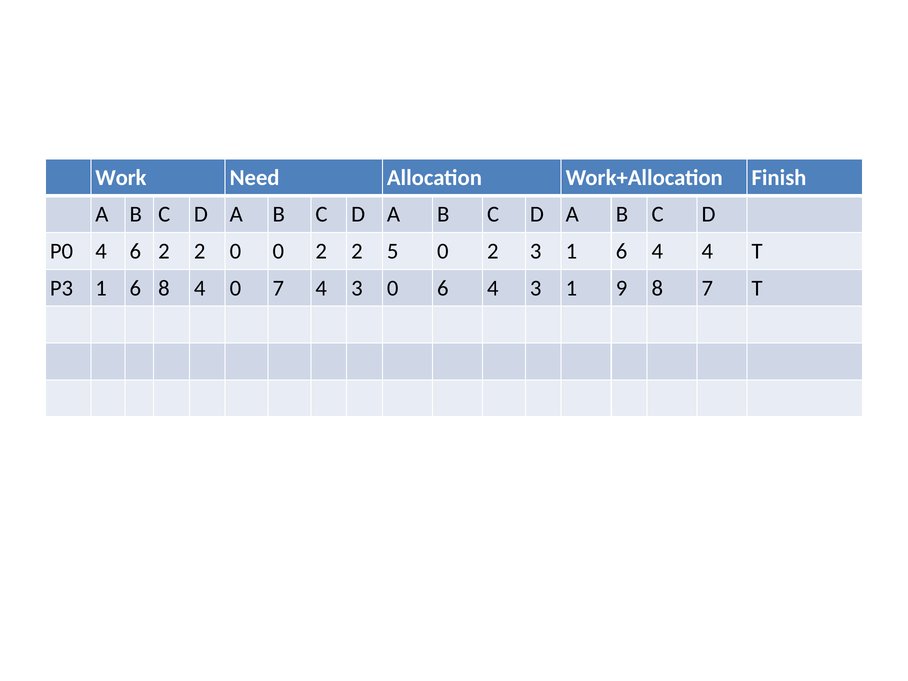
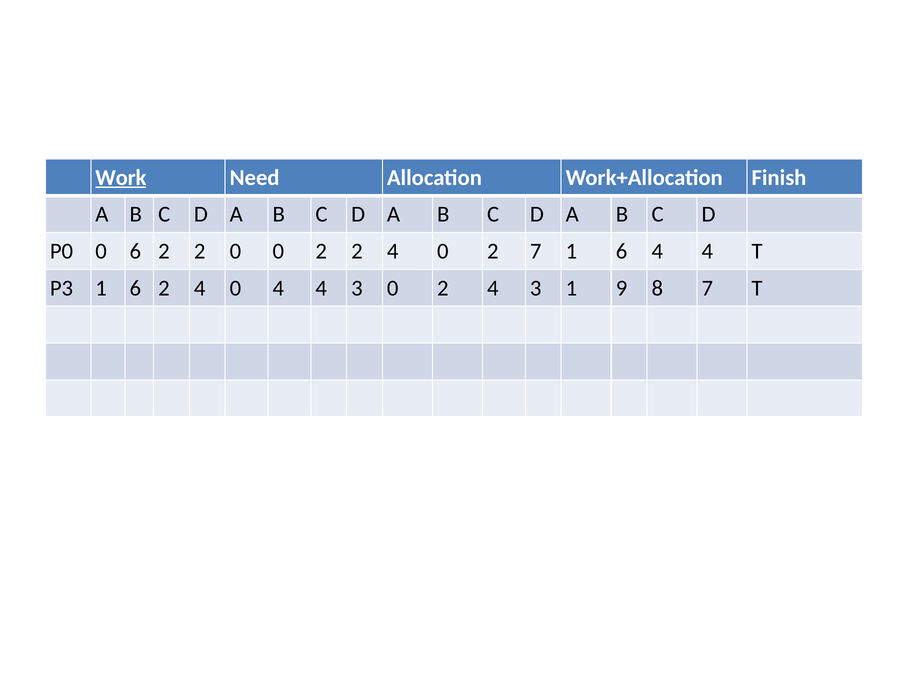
Work underline: none -> present (121, 178)
P0 4: 4 -> 0 (101, 251)
2 2 5: 5 -> 4 (393, 251)
2 3: 3 -> 7 (536, 251)
1 6 8: 8 -> 2 (164, 288)
0 7: 7 -> 4 (278, 288)
3 0 6: 6 -> 2 (443, 288)
